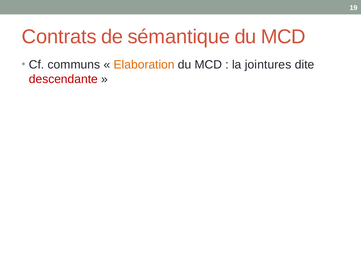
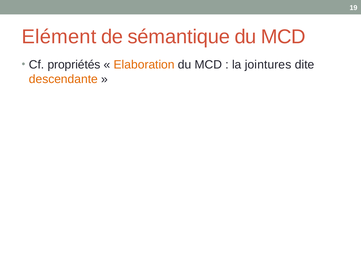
Contrats: Contrats -> Elément (59, 37)
communs: communs -> propriétés (74, 65)
descendante colour: red -> orange (63, 79)
